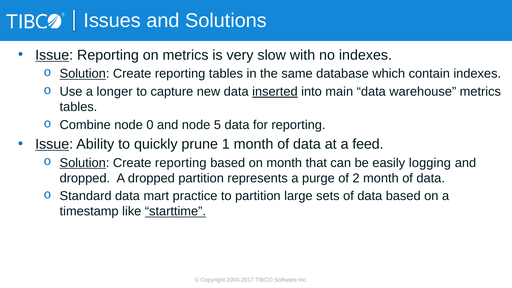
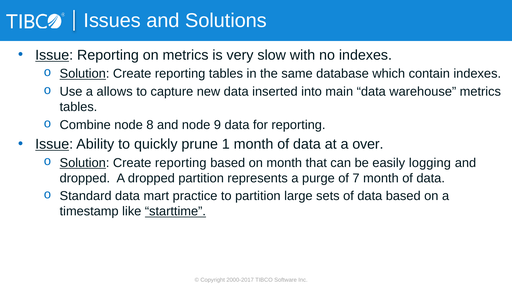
longer: longer -> allows (115, 92)
inserted underline: present -> none (275, 92)
0: 0 -> 8 (150, 125)
5: 5 -> 9 (217, 125)
feed: feed -> over (368, 144)
2: 2 -> 7 (356, 178)
